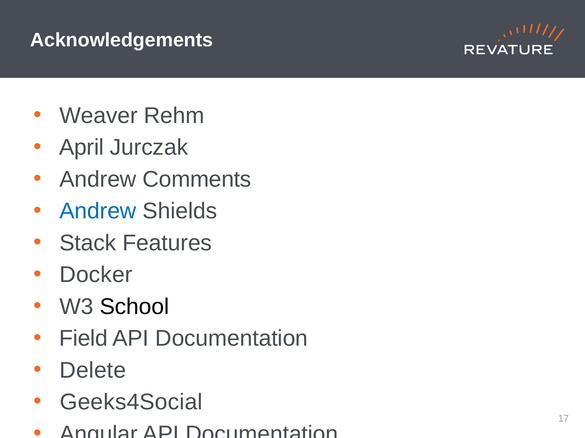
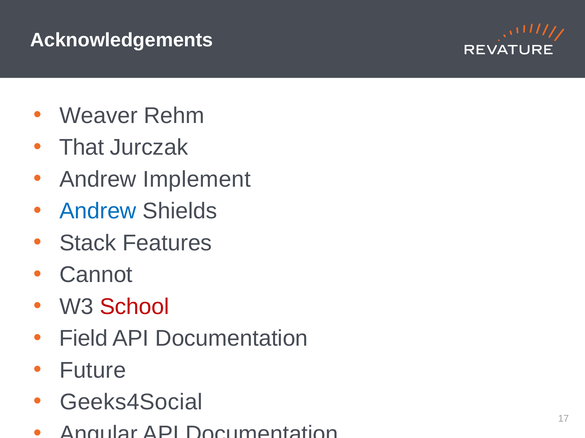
April: April -> That (82, 148)
Comments: Comments -> Implement (197, 180)
Docker: Docker -> Cannot (96, 275)
School colour: black -> red (134, 307)
Delete: Delete -> Future (93, 371)
